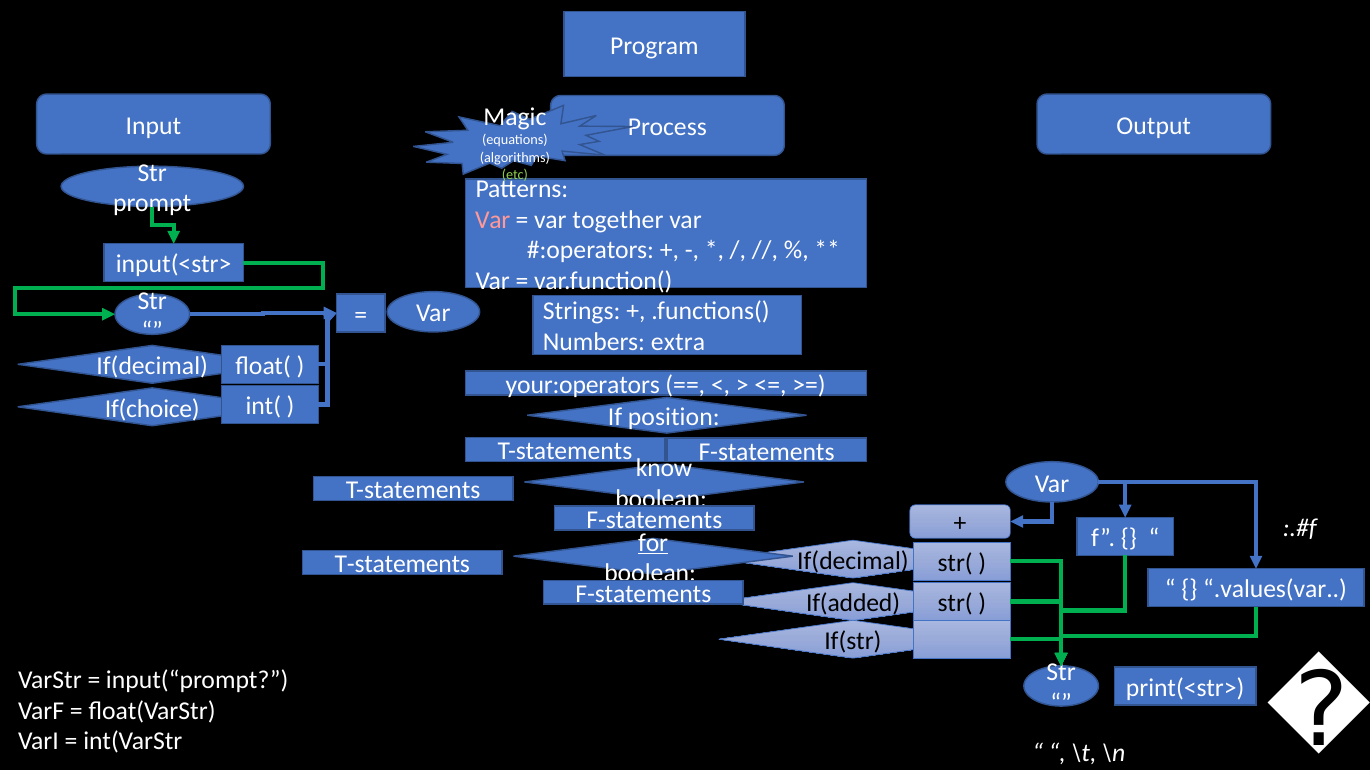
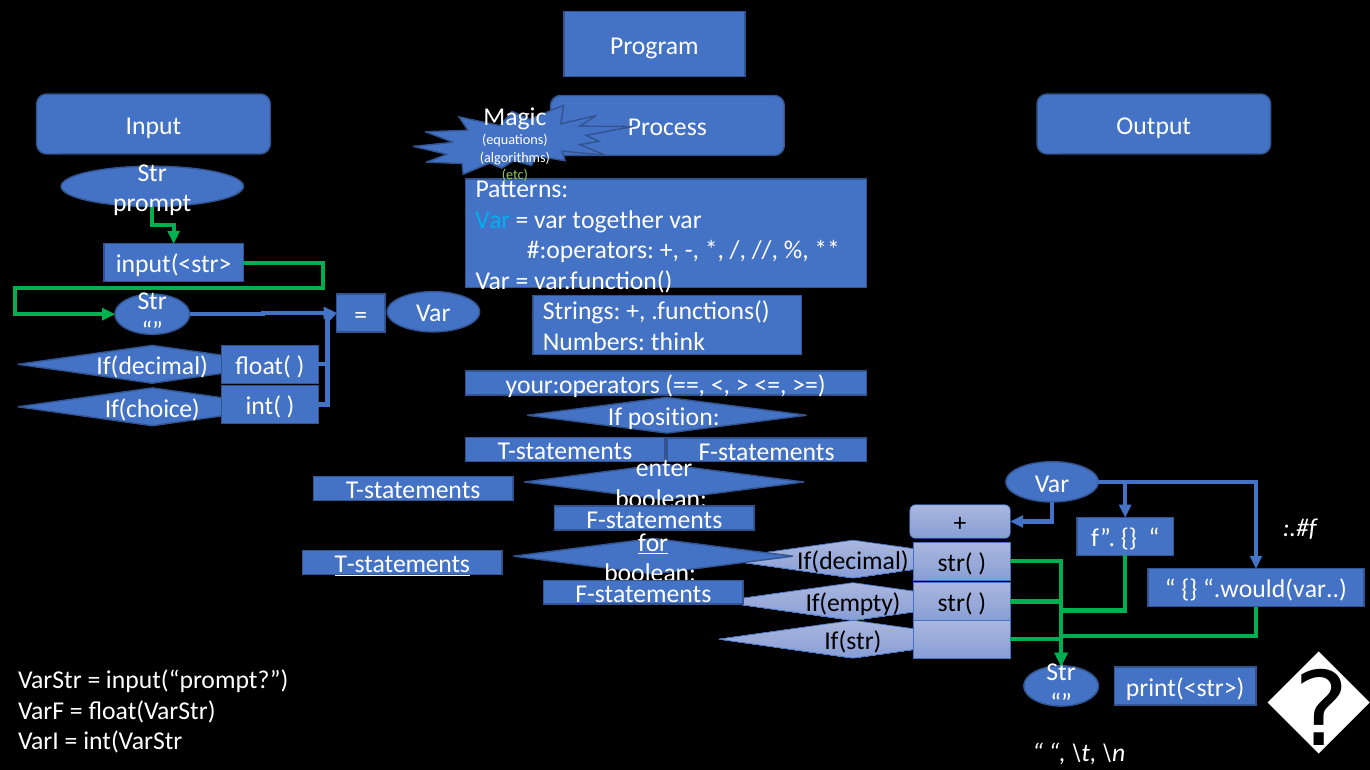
Var colour: pink -> light blue (493, 220)
extra: extra -> think (678, 343)
know: know -> enter (664, 469)
T-statements underline: none -> present (402, 565)
.values(var: .values(var -> .would(var (1275, 590)
If(added: If(added -> If(empty (853, 604)
